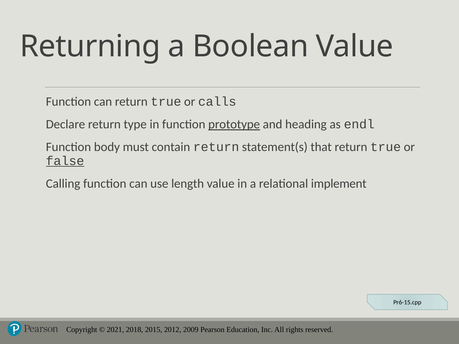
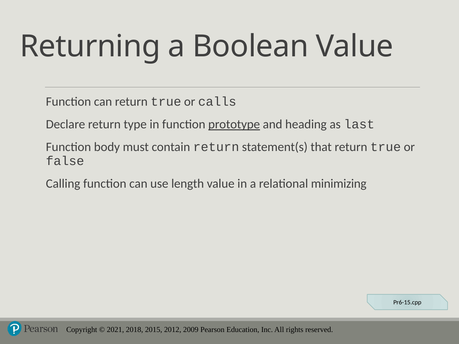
endl: endl -> last (359, 124)
false underline: present -> none (65, 161)
implement: implement -> minimizing (339, 184)
